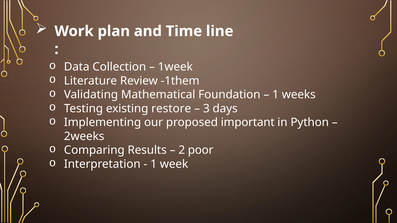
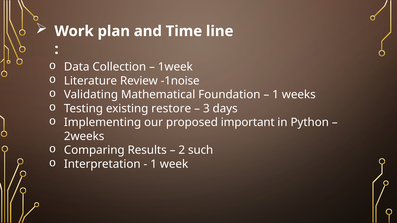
-1them: -1them -> -1noise (180, 81)
poor: poor -> such (201, 150)
